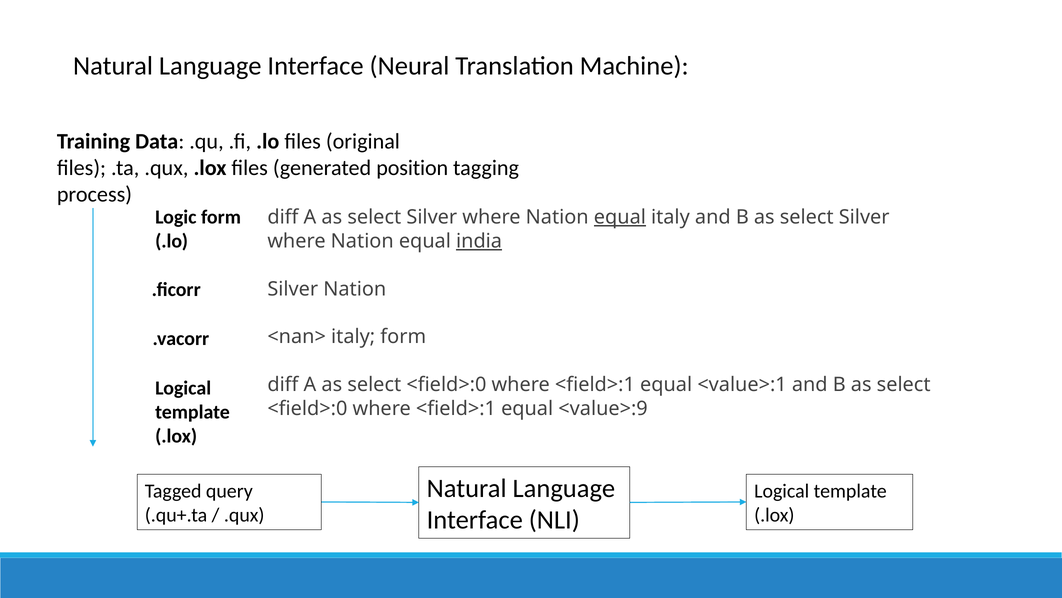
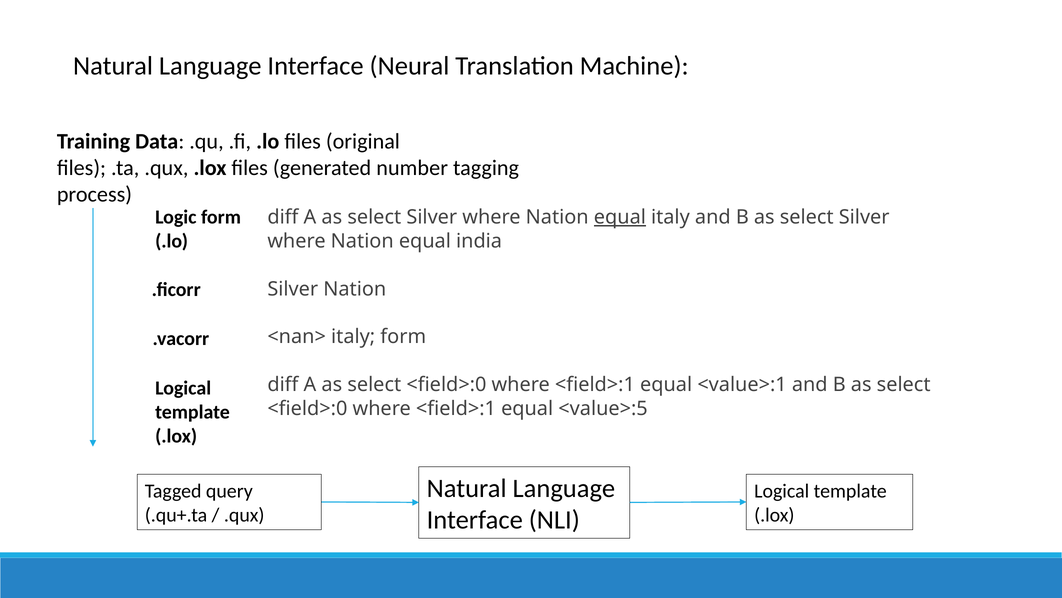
position: position -> number (412, 168)
india underline: present -> none (479, 241)
<value>:9: <value>:9 -> <value>:5 (603, 408)
